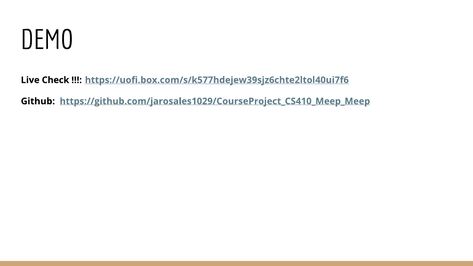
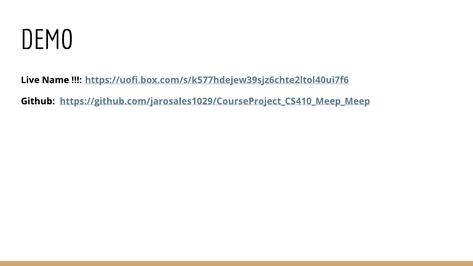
Check: Check -> Name (55, 80)
